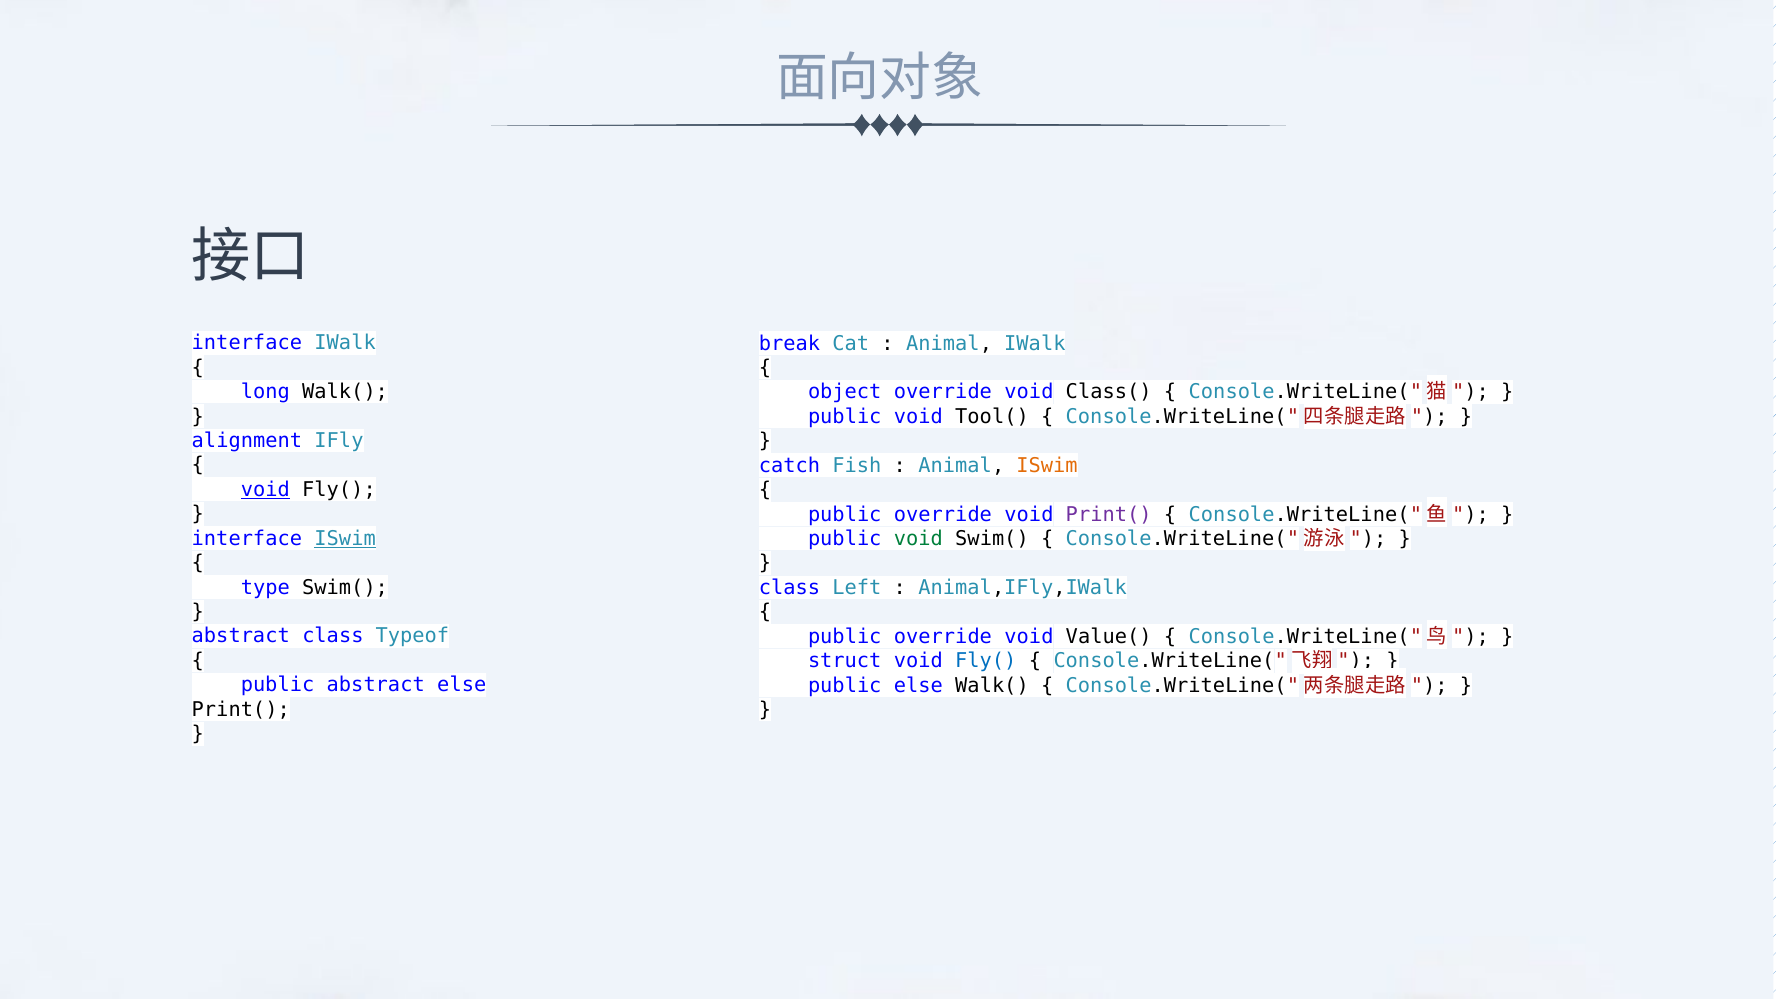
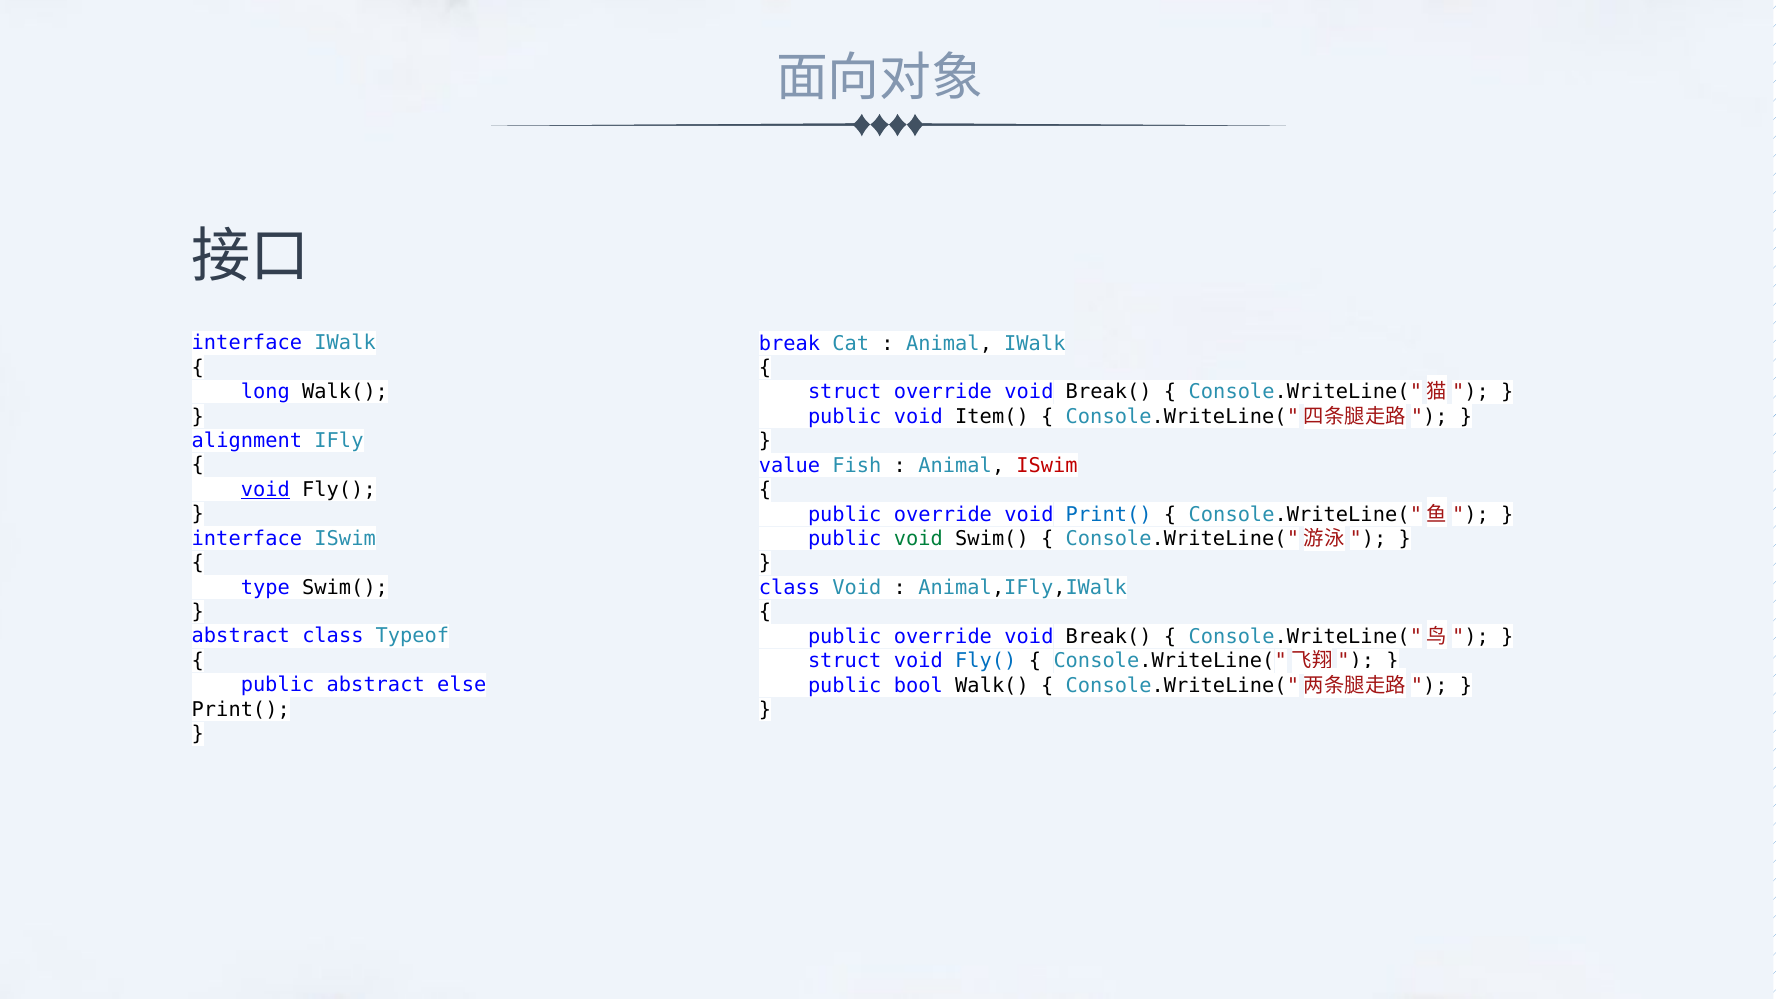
object: object -> struct (845, 392)
Class(: Class( -> Break( (1109, 392)
Tool(: Tool( -> Item( (992, 417)
catch: catch -> value (790, 466)
ISwim colour: orange -> red (1047, 466)
Print( colour: purple -> blue (1109, 514)
ISwim underline: present -> none (345, 539)
class Left: Left -> Void (857, 588)
public override void Value(: Value( -> Break( (1109, 637)
public else: else -> bool (918, 685)
